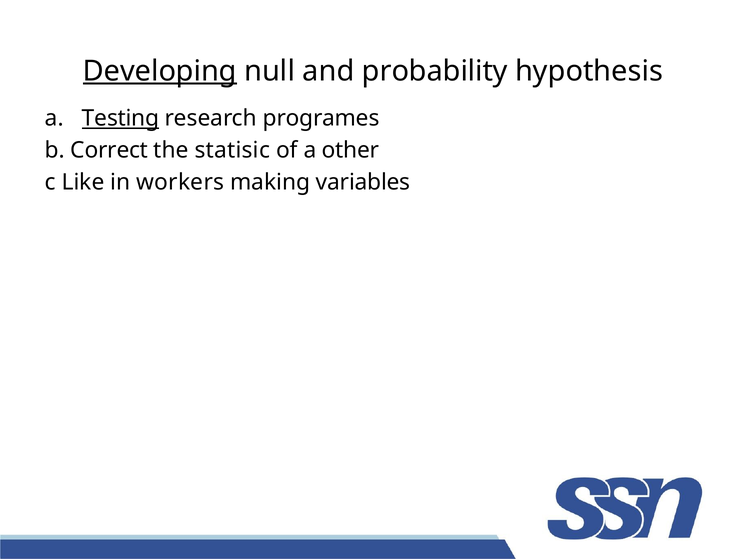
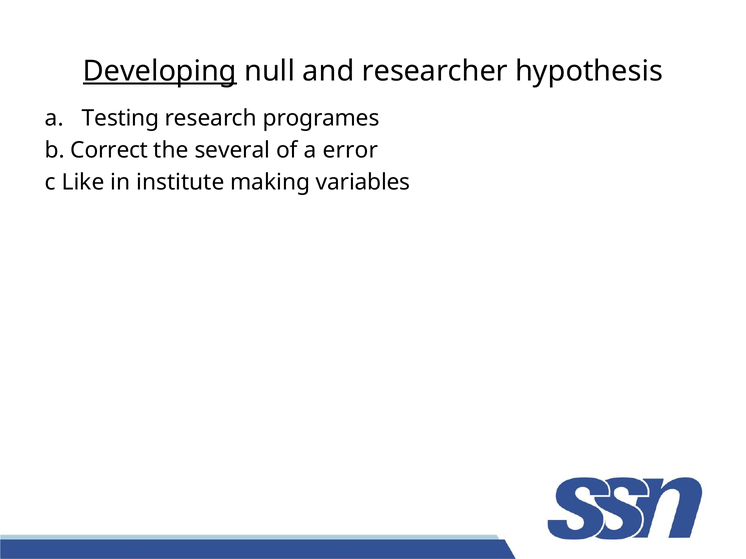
probability: probability -> researcher (435, 71)
Testing underline: present -> none (121, 118)
statisic: statisic -> several (232, 150)
other: other -> error (350, 150)
workers: workers -> institute (180, 182)
